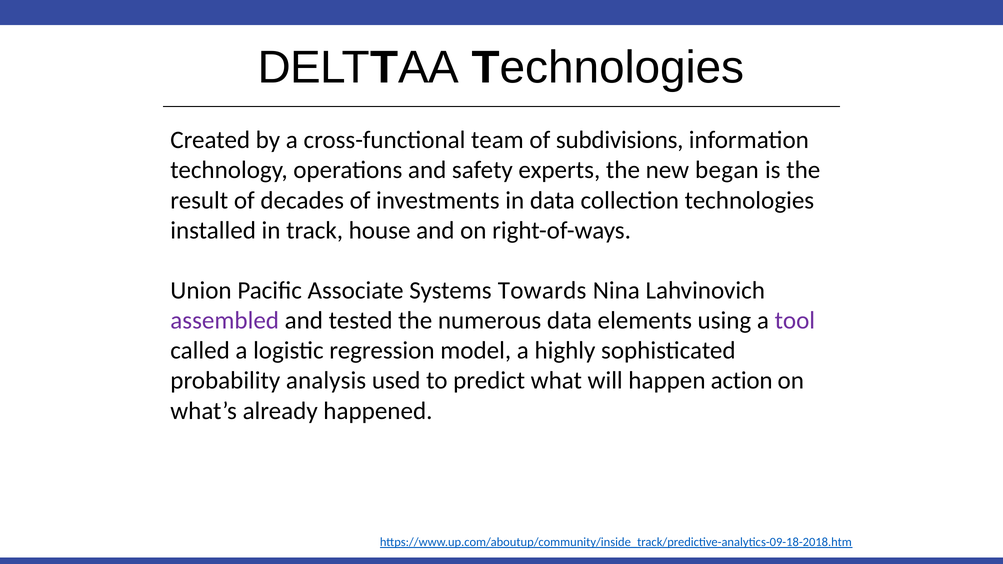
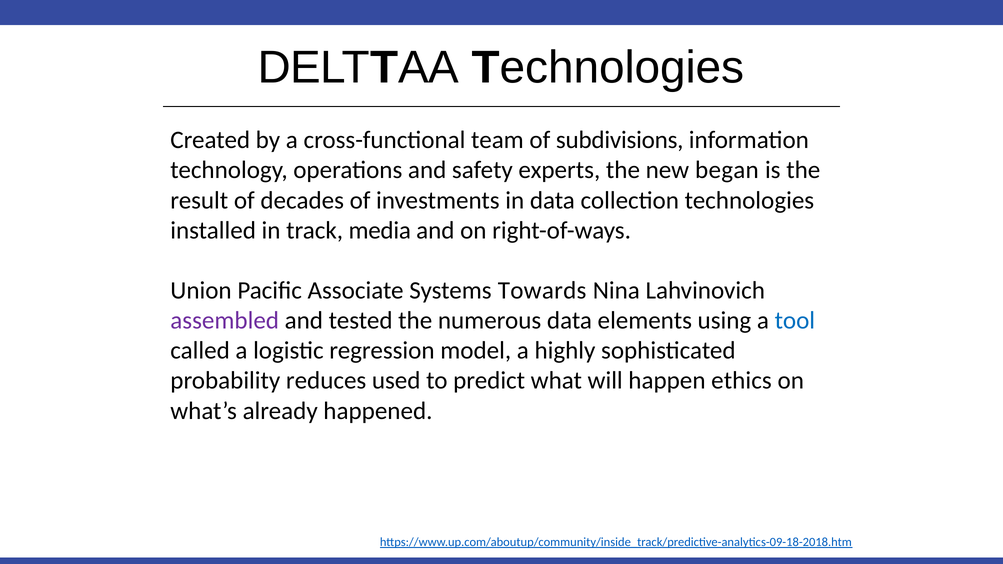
house: house -> media (380, 230)
tool colour: purple -> blue (795, 321)
analysis: analysis -> reduces (326, 381)
action: action -> ethics (742, 381)
